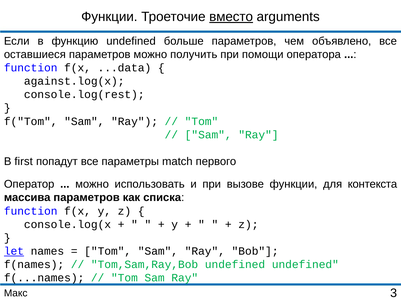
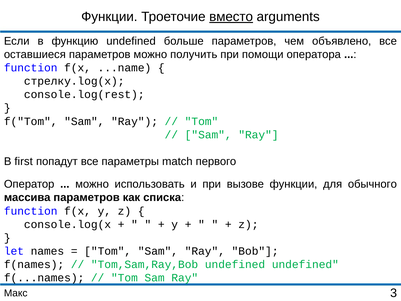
...data: ...data -> ...name (124, 68)
against.log(x: against.log(x -> стрелку.log(x (74, 81)
контекста: контекста -> обычного (372, 184)
let underline: present -> none (14, 251)
